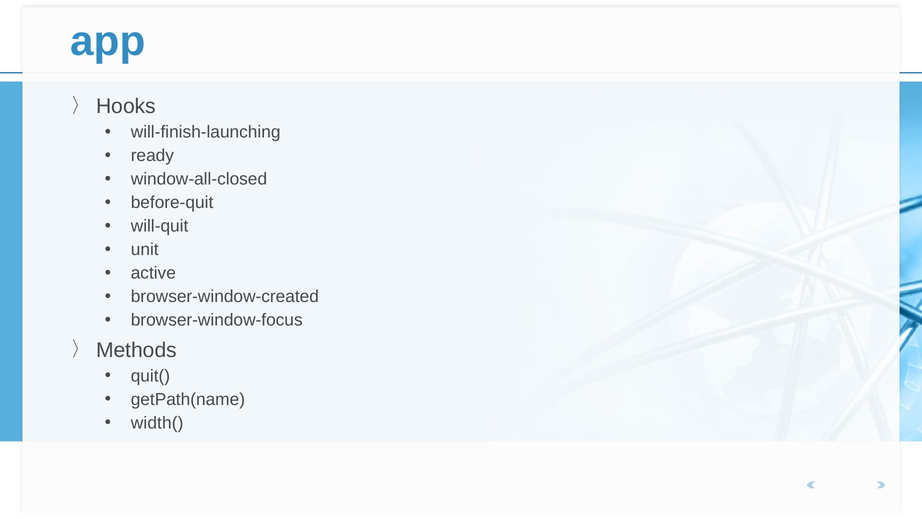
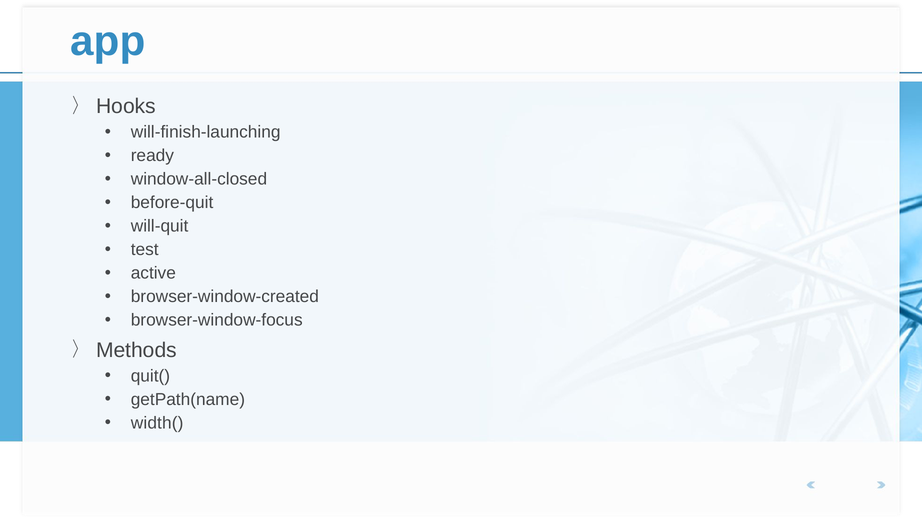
unit: unit -> test (145, 249)
